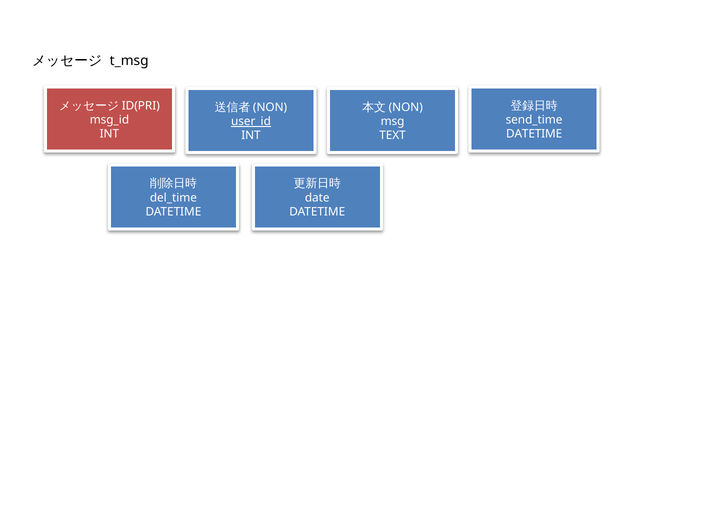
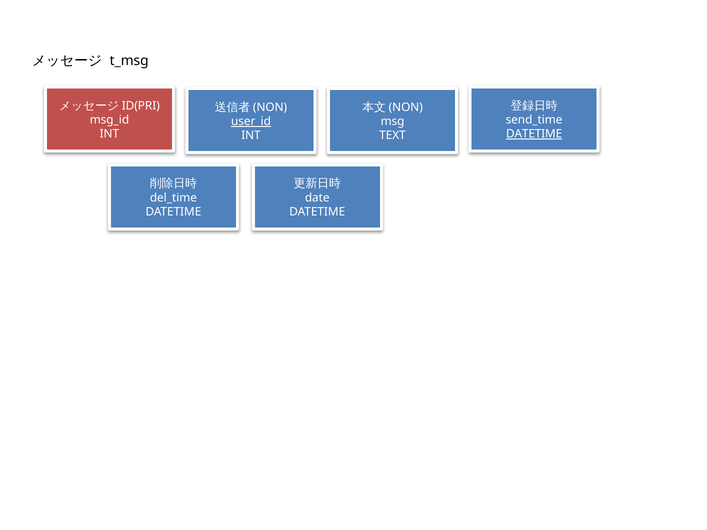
DATETIME underline: none -> present (534, 134)
